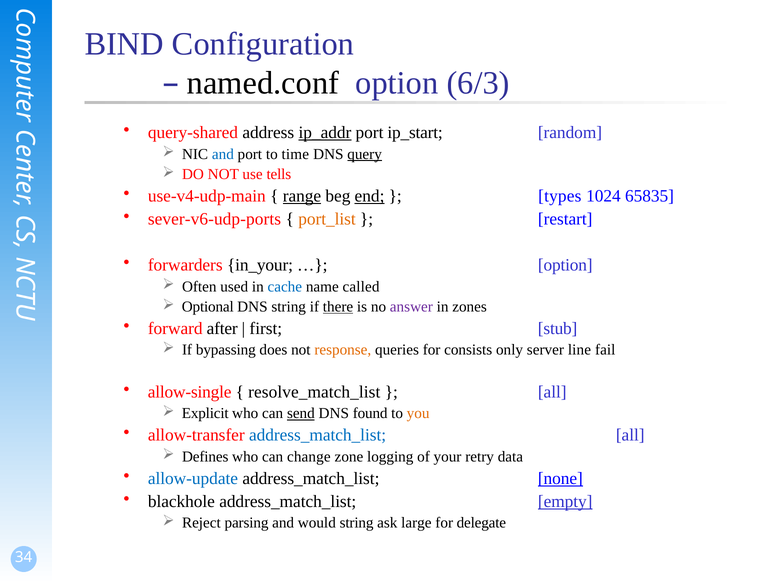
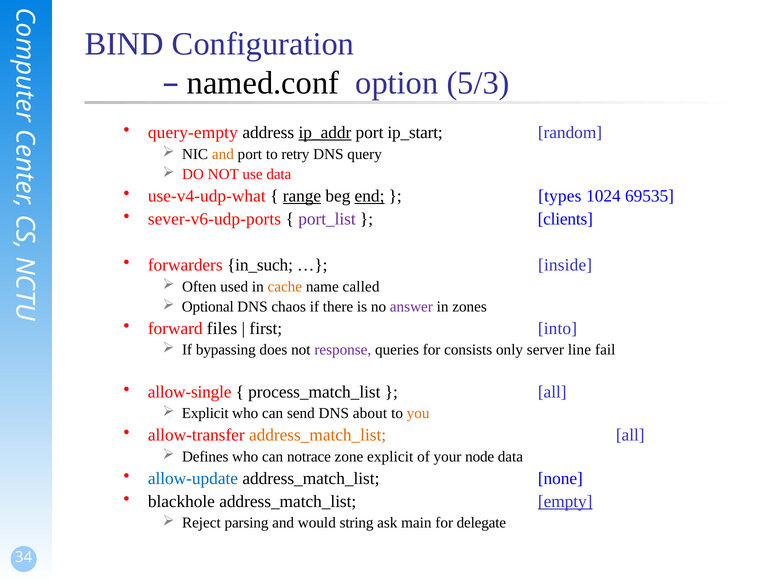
6/3: 6/3 -> 5/3 (478, 83)
query-shared: query-shared -> query-empty (193, 133)
and colour: blue -> orange (223, 154)
time: time -> retry (295, 154)
query underline: present -> none (365, 154)
use tells: tells -> data (279, 174)
use-v4-udp-main: use-v4-udp-main -> use-v4-udp-what (207, 196)
65835: 65835 -> 69535 (650, 196)
port_list colour: orange -> purple (327, 219)
restart: restart -> clients (565, 219)
in_your: in_your -> in_such (260, 265)
option: option -> inside (565, 265)
cache colour: blue -> orange (285, 287)
DNS string: string -> chaos (289, 307)
there underline: present -> none (338, 307)
after: after -> files (222, 329)
stub: stub -> into (557, 329)
response colour: orange -> purple (343, 350)
resolve_match_list: resolve_match_list -> process_match_list (314, 392)
send underline: present -> none (301, 413)
found: found -> about (370, 413)
address_match_list colour: blue -> orange (318, 435)
change: change -> notrace (309, 457)
zone logging: logging -> explicit (390, 457)
retry: retry -> node (480, 457)
none underline: present -> none (560, 478)
large: large -> main (416, 523)
